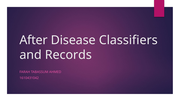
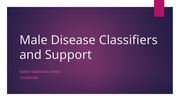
After: After -> Male (34, 40)
Records: Records -> Support (68, 55)
